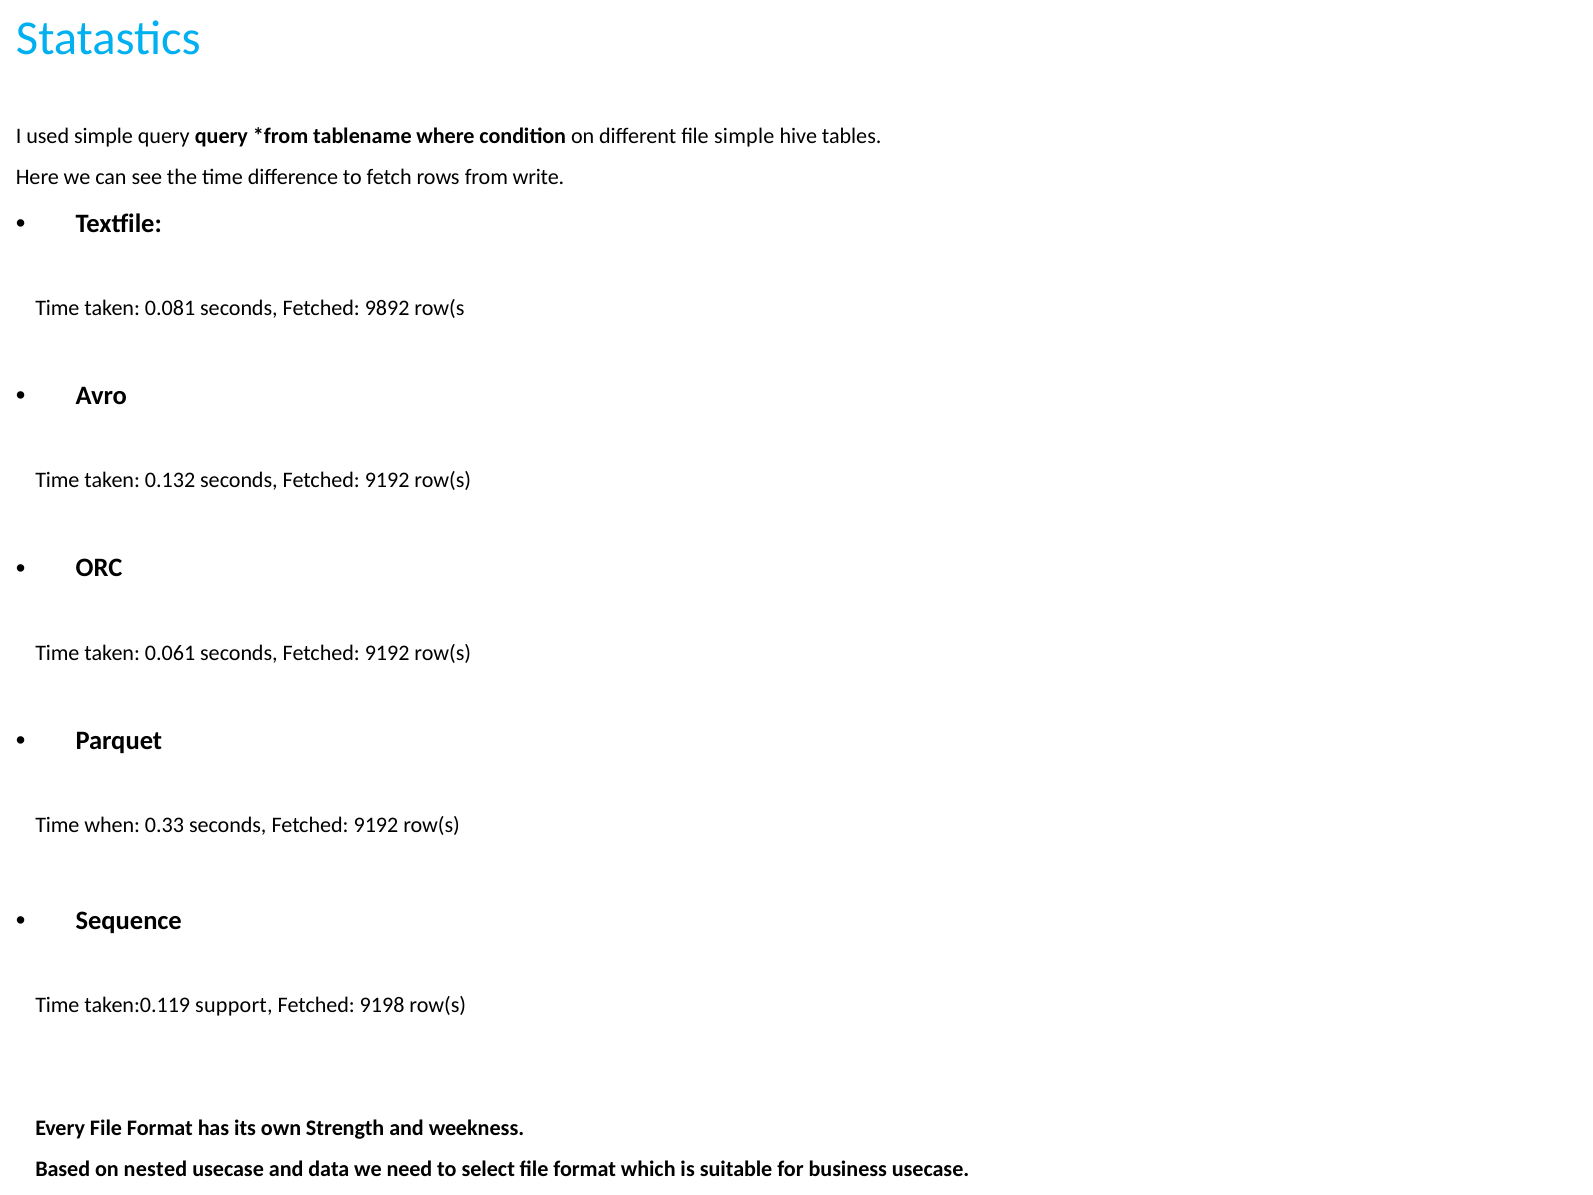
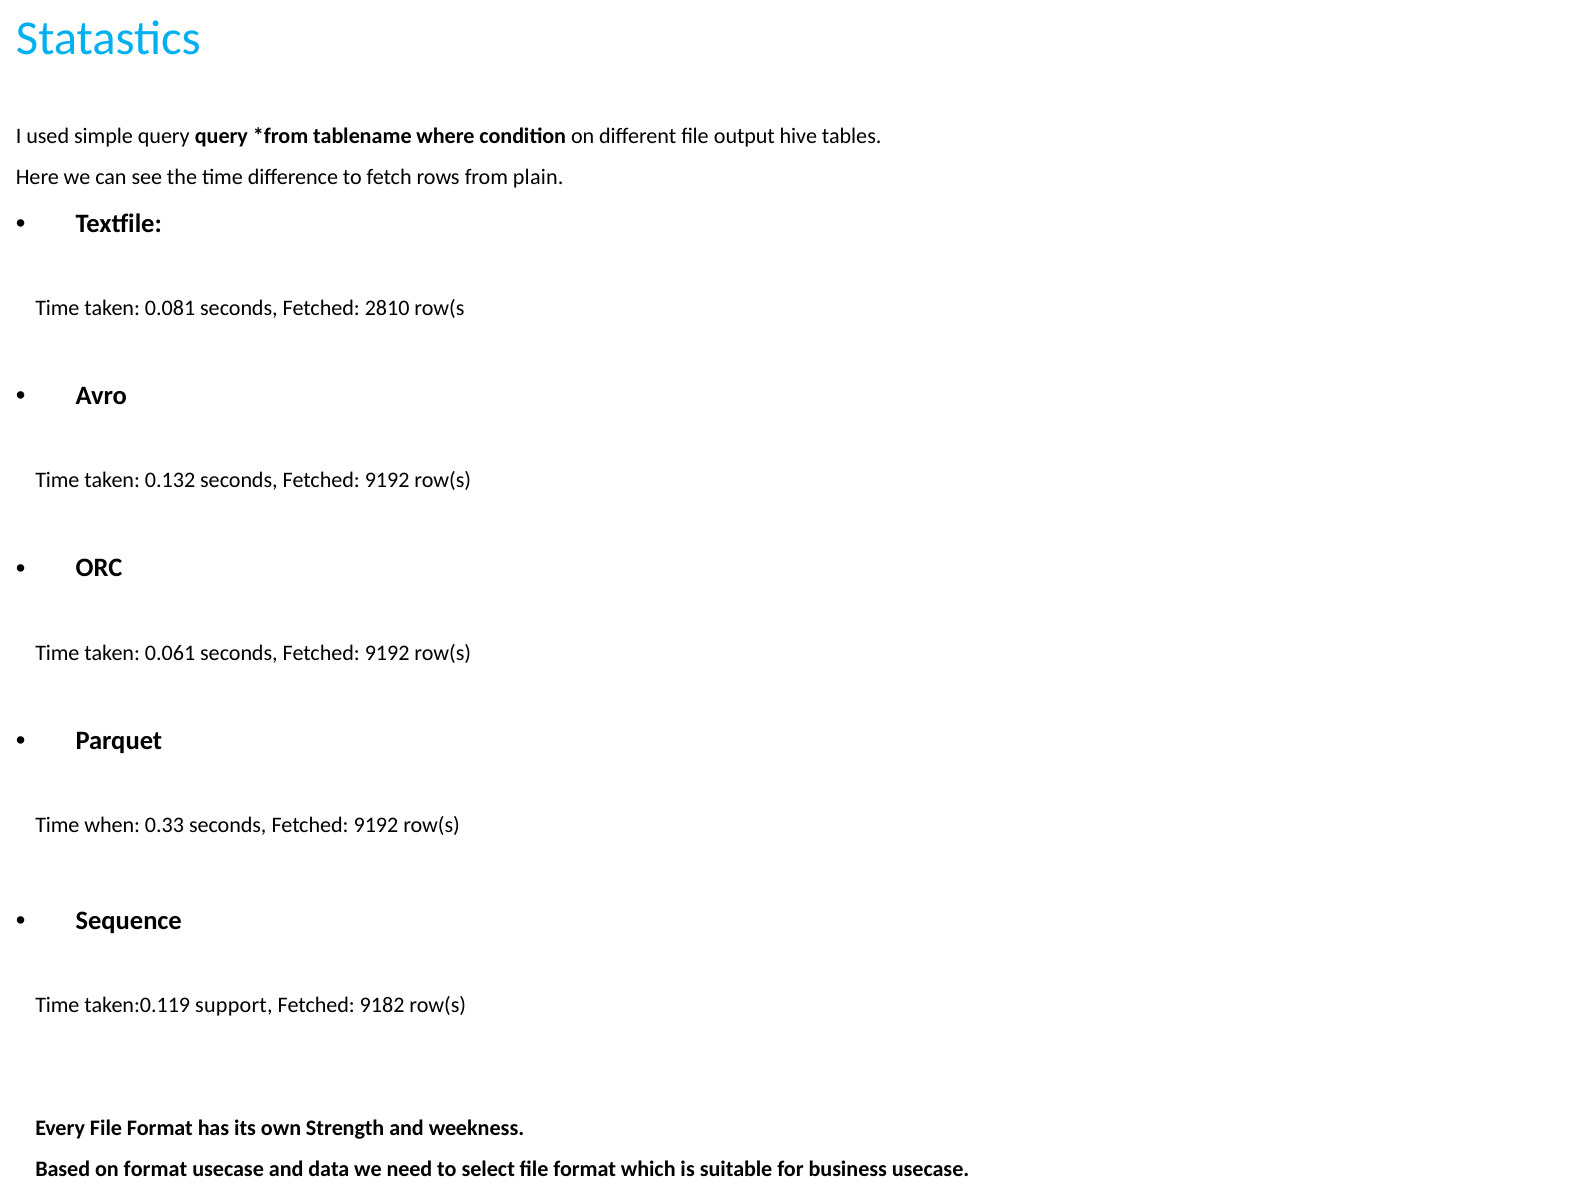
file simple: simple -> output (744, 136)
write: write -> plain (538, 177)
9892: 9892 -> 2810 (387, 308)
9198: 9198 -> 9182 (382, 1005)
on nested: nested -> format (156, 1169)
